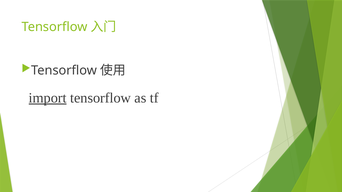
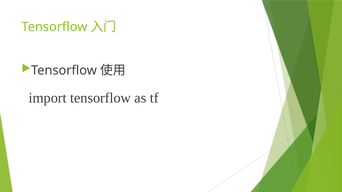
import underline: present -> none (48, 98)
